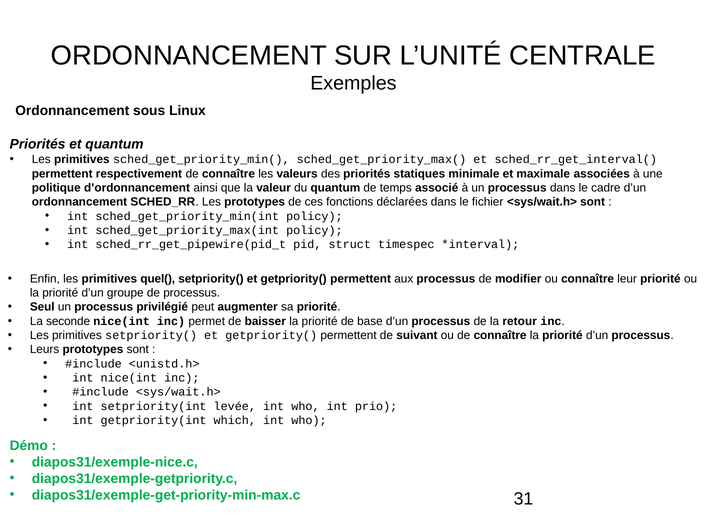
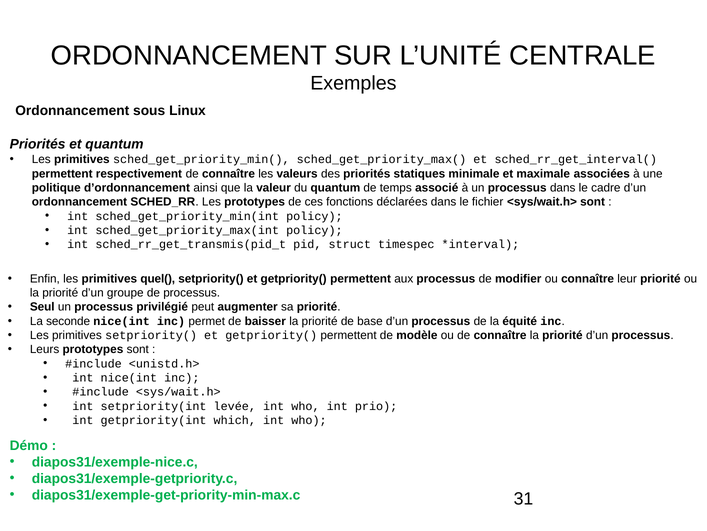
sched_rr_get_pipewire(pid_t: sched_rr_get_pipewire(pid_t -> sched_rr_get_transmis(pid_t (191, 244)
retour: retour -> équité (520, 321)
suivant: suivant -> modèle (417, 335)
